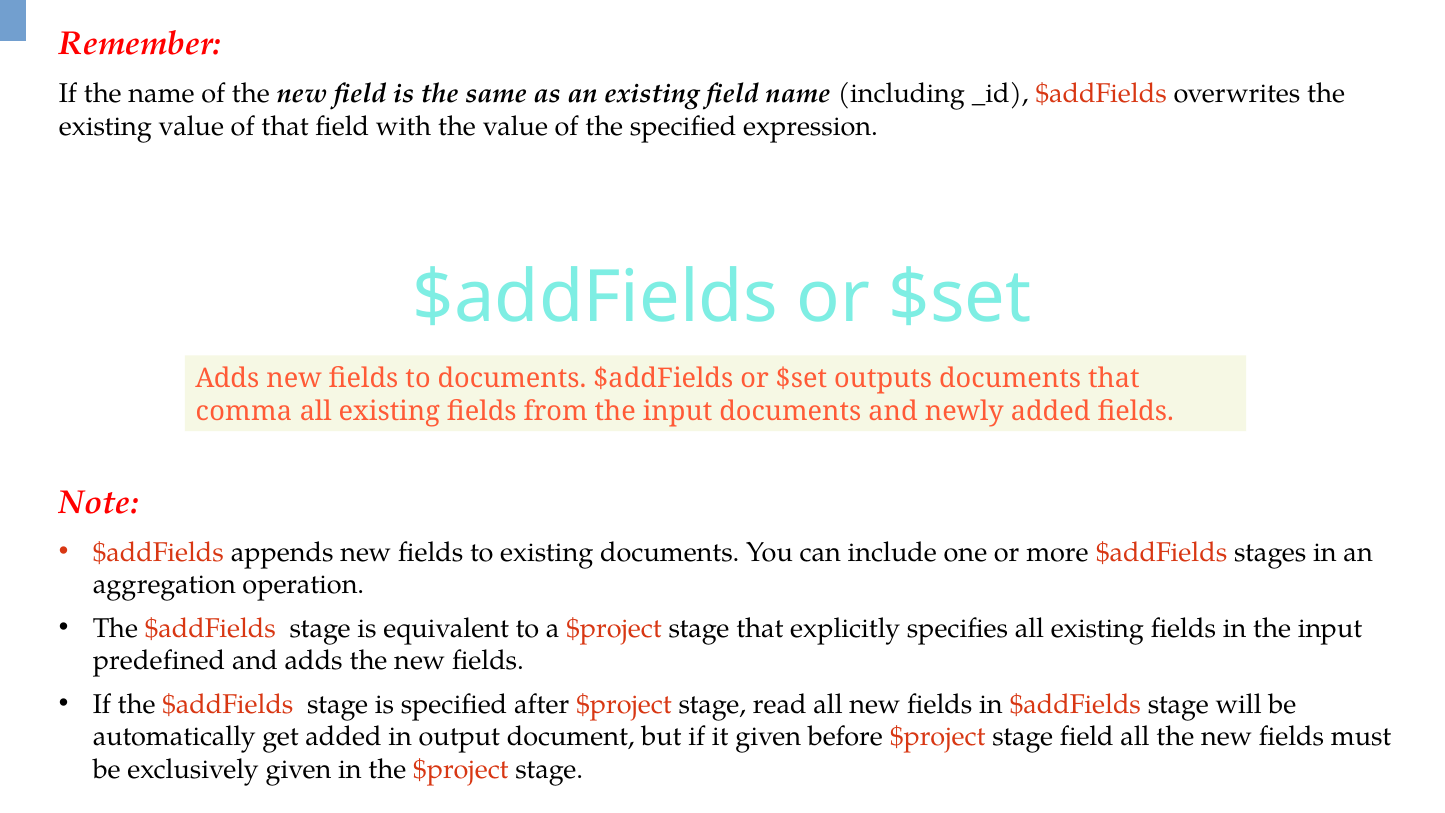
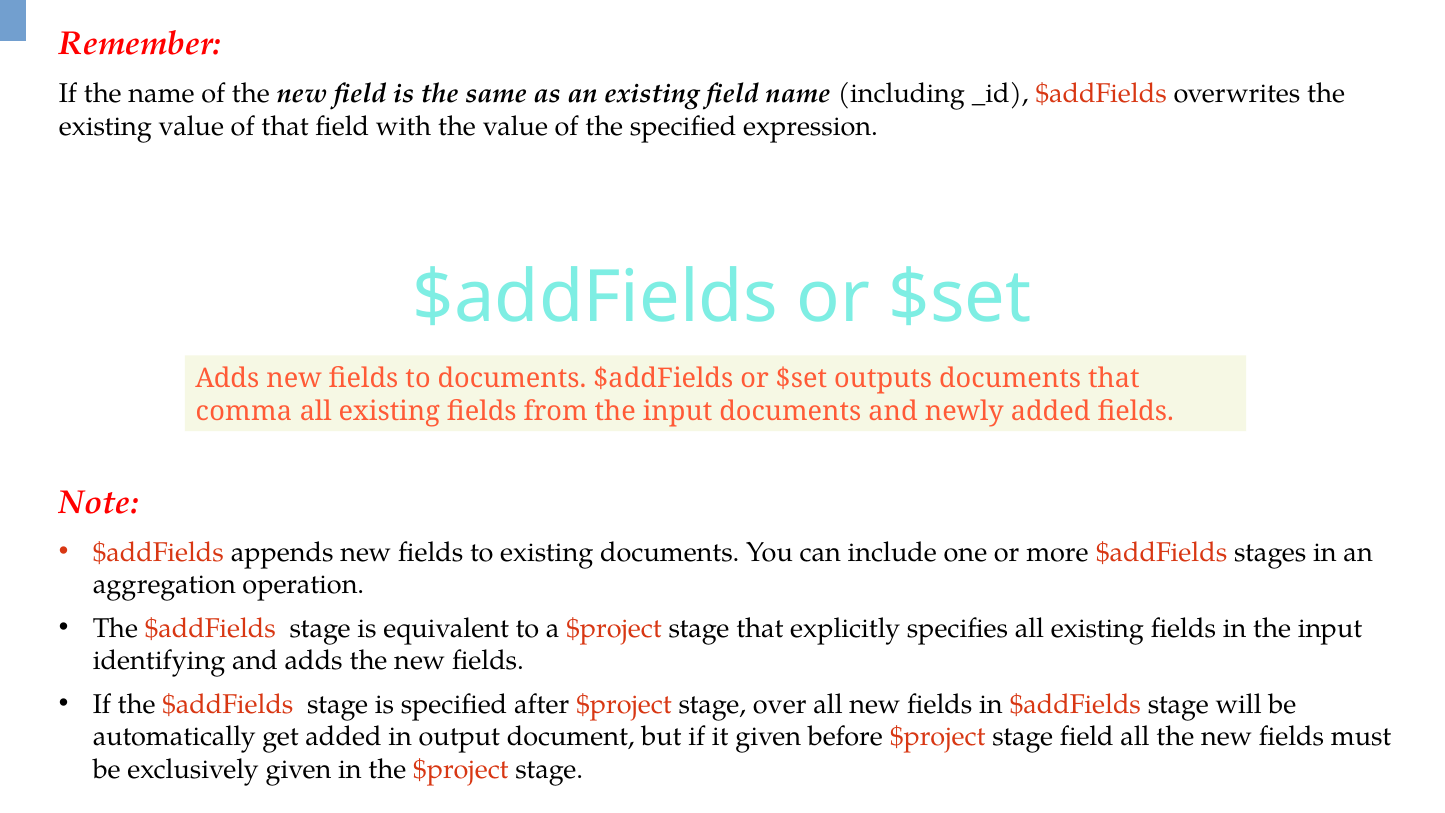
predefined: predefined -> identifying (159, 661)
read: read -> over (780, 704)
